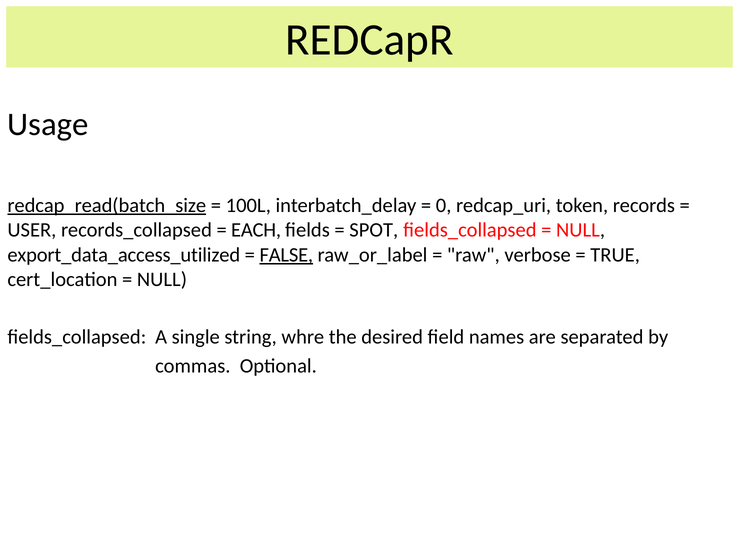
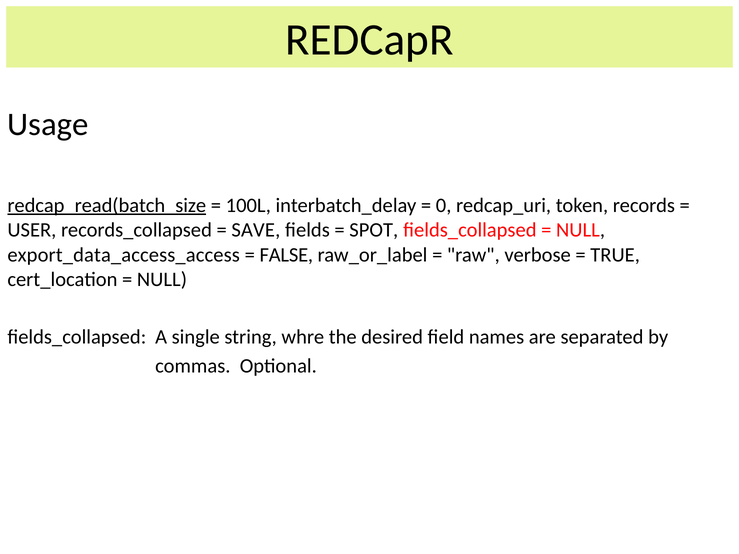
EACH: EACH -> SAVE (256, 230)
export_data_access_utilized: export_data_access_utilized -> export_data_access_access (124, 255)
FALSE underline: present -> none (286, 255)
